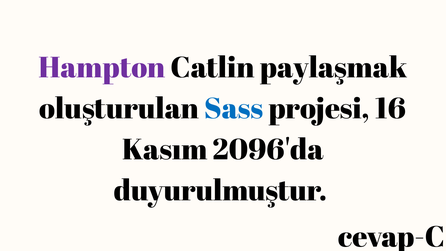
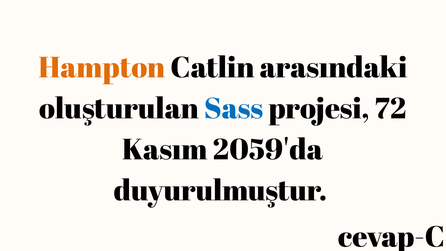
Hampton colour: purple -> orange (102, 68)
paylaşmak: paylaşmak -> arasındaki (334, 68)
16: 16 -> 72 (391, 109)
2096'da: 2096'da -> 2059'da (268, 150)
